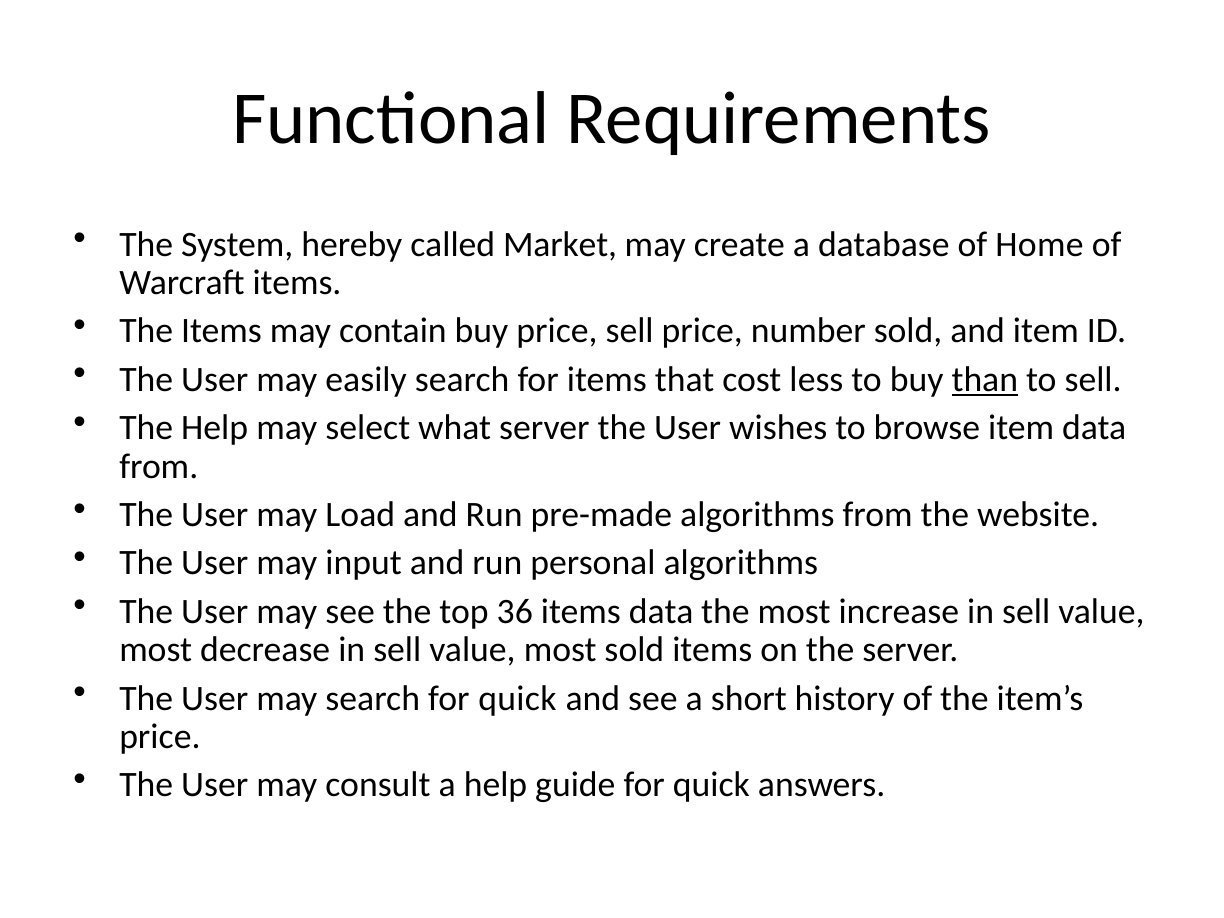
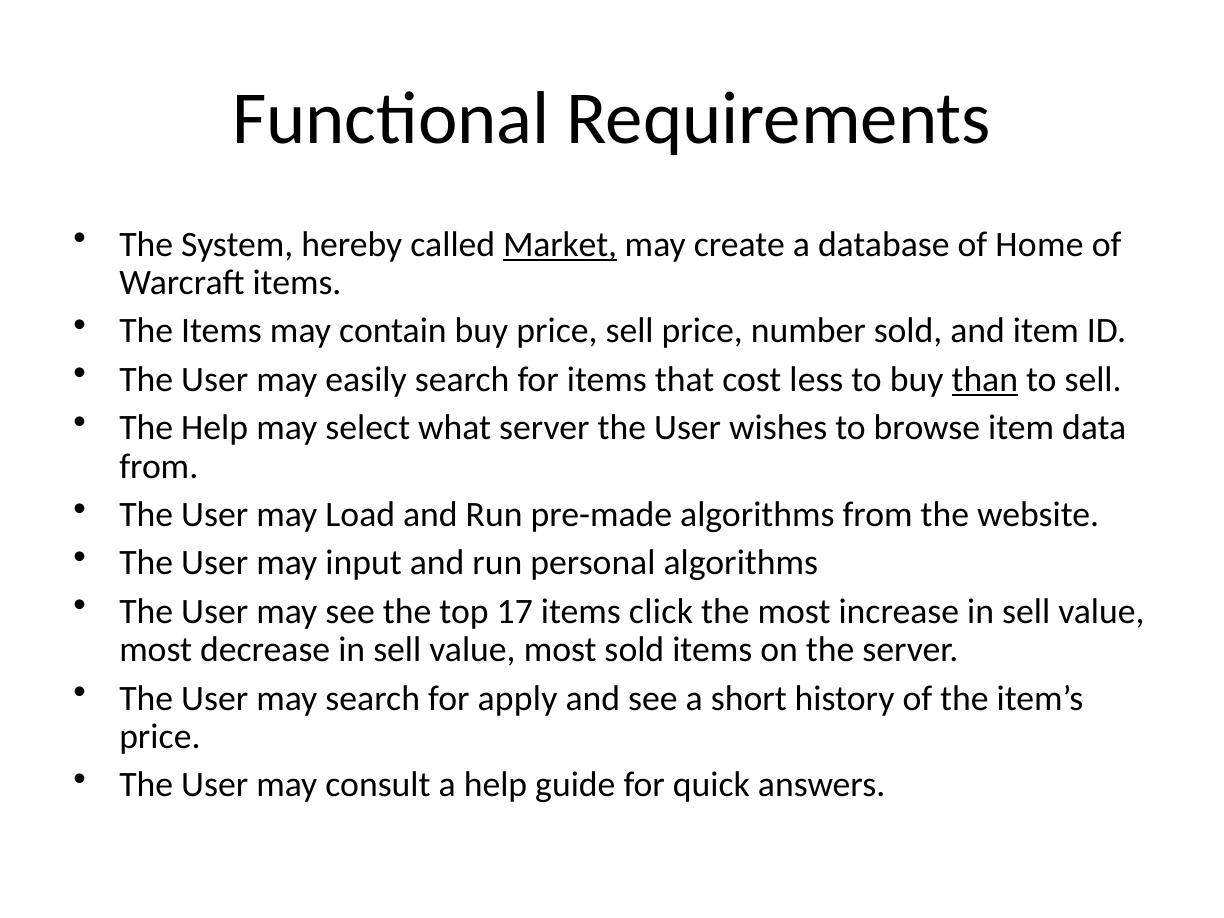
Market underline: none -> present (560, 244)
36: 36 -> 17 (515, 611)
items data: data -> click (661, 611)
search for quick: quick -> apply (518, 698)
